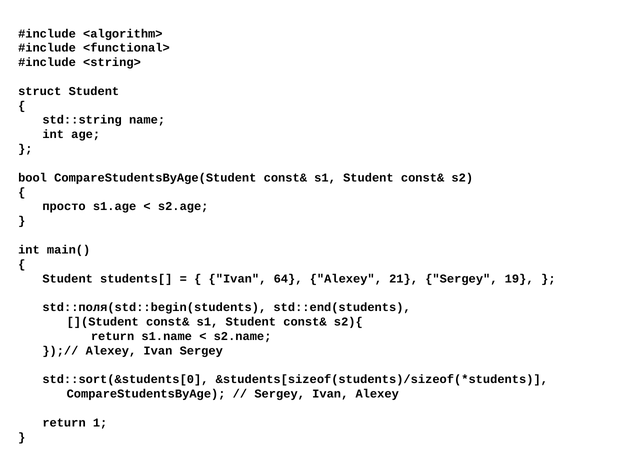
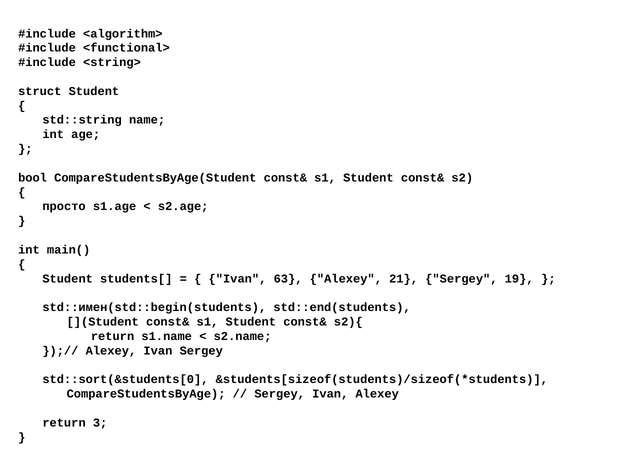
64: 64 -> 63 (288, 279)
std::поля(std::begin(students: std::поля(std::begin(students -> std::имен(std::begin(students (154, 308)
1: 1 -> 3 (100, 423)
